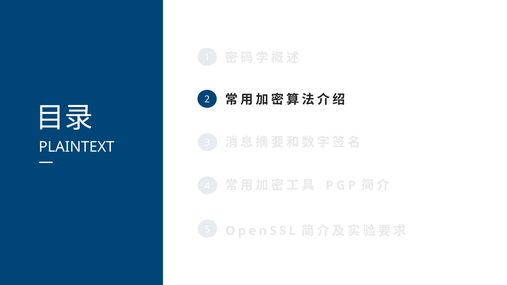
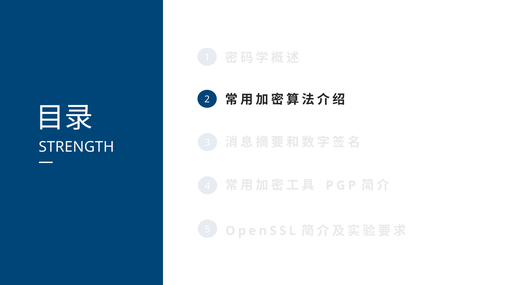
PLAINTEXT: PLAINTEXT -> STRENGTH (76, 147)
